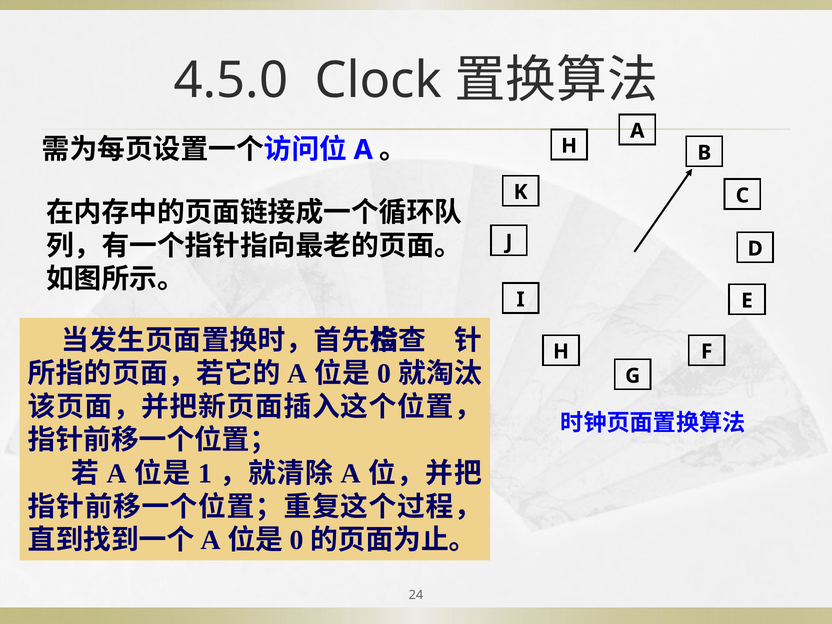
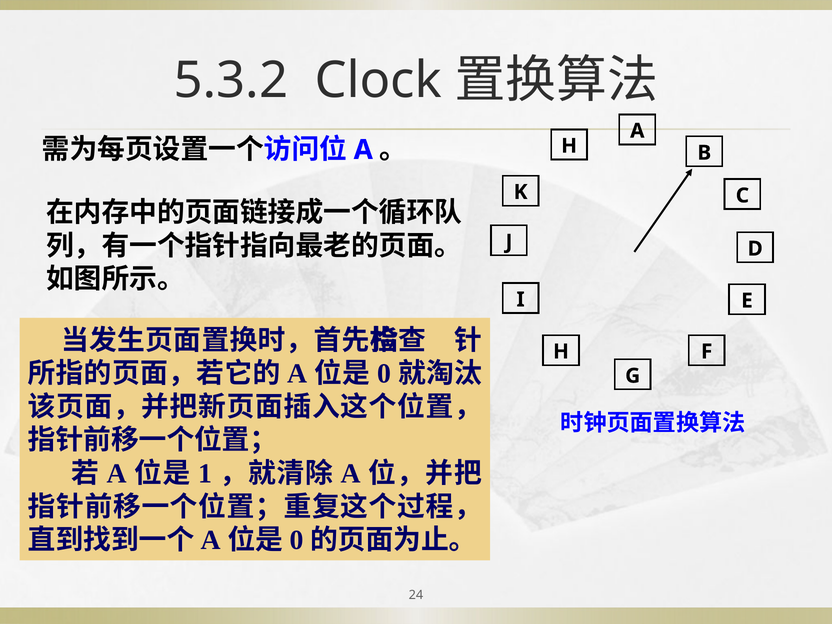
4.5.0: 4.5.0 -> 5.3.2 (231, 81)
